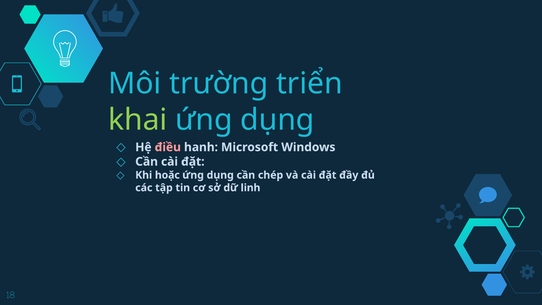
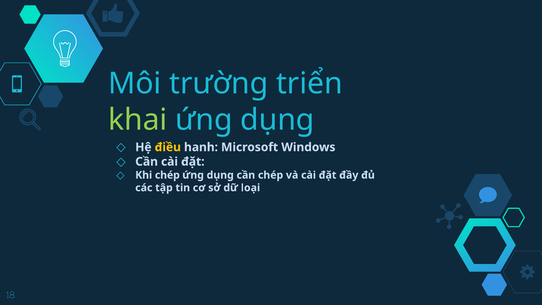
điều colour: pink -> yellow (168, 147)
Khi hoặc: hoặc -> chép (167, 175)
linh: linh -> loại (250, 188)
